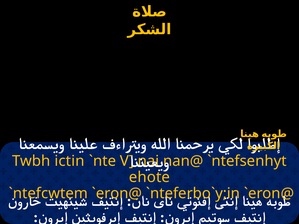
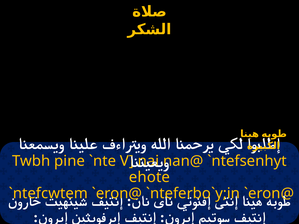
ictin: ictin -> pine (70, 161)
